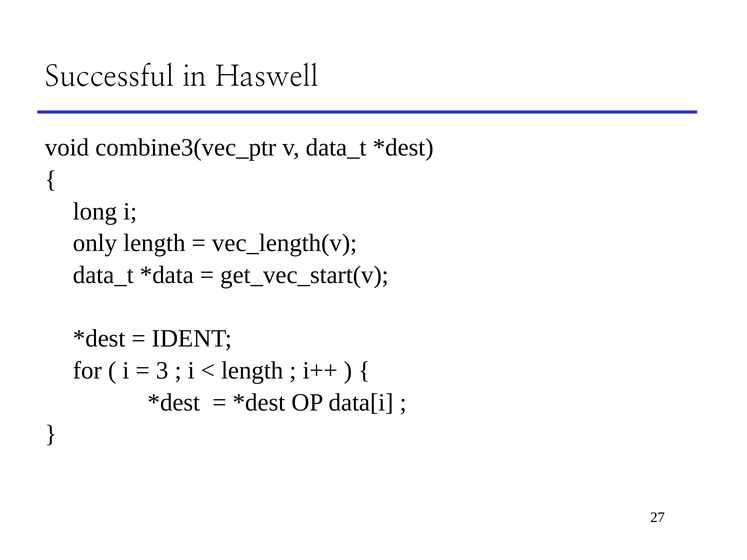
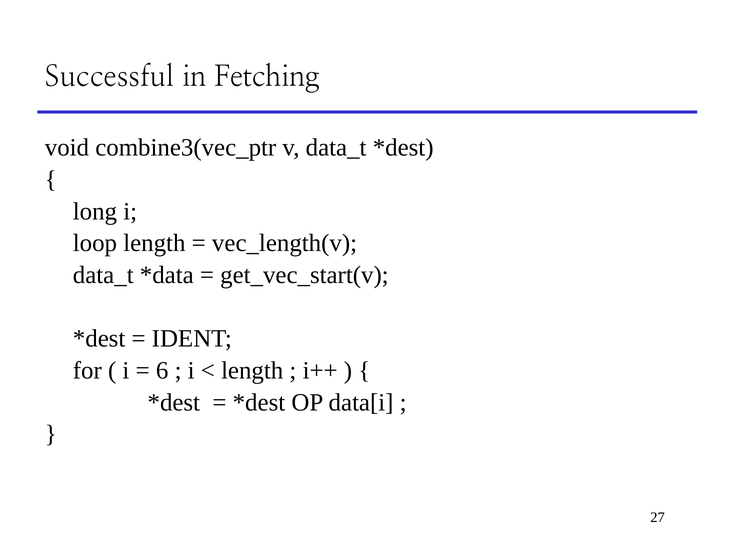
Haswell: Haswell -> Fetching (267, 77)
only: only -> loop (95, 243)
3: 3 -> 6 (162, 371)
